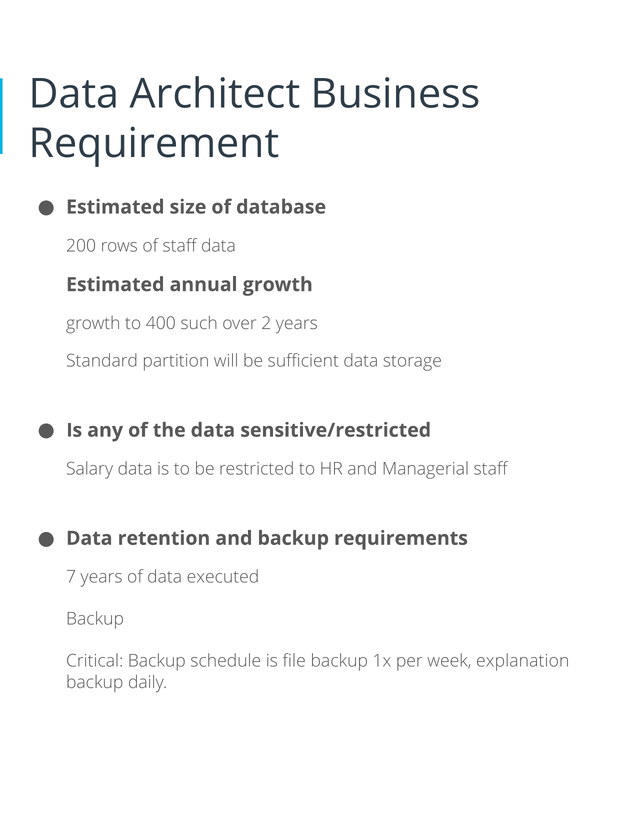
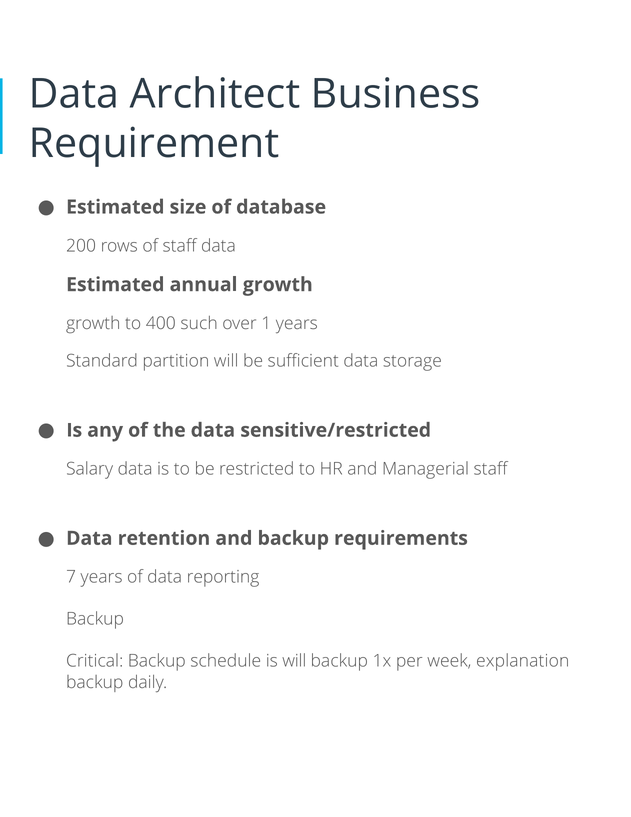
2: 2 -> 1 (266, 323)
executed: executed -> reporting (223, 577)
is file: file -> will (294, 661)
